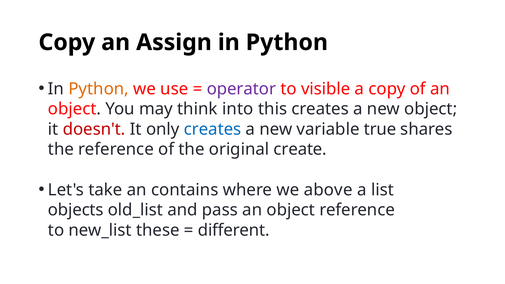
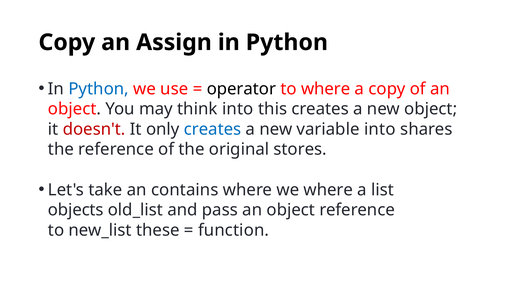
Python colour: orange -> blue (99, 89)
operator colour: purple -> black (241, 89)
to visible: visible -> where (326, 89)
variable true: true -> into (380, 129)
create: create -> stores (300, 149)
we above: above -> where (328, 190)
different: different -> function (234, 230)
